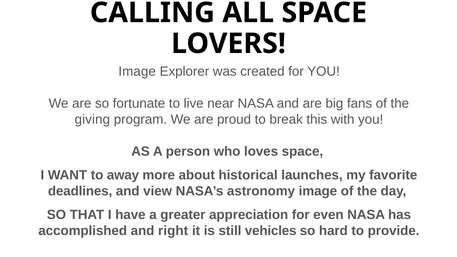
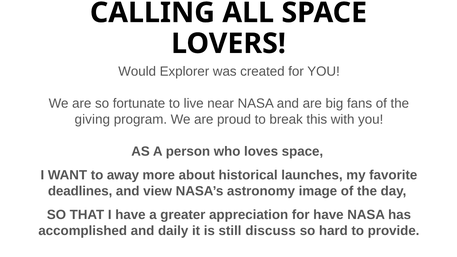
Image: Image -> Would (137, 71)
for even: even -> have (328, 215)
right: right -> daily (173, 231)
vehicles: vehicles -> discuss (271, 231)
